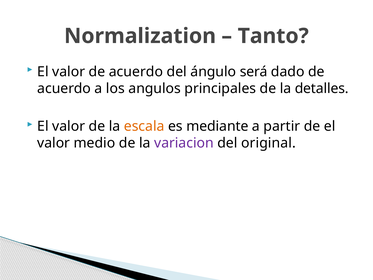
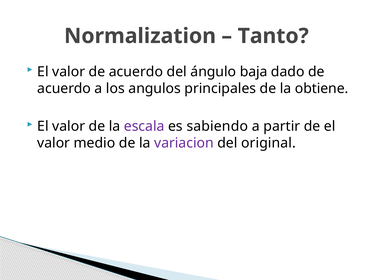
será: será -> baja (254, 72)
detalles: detalles -> obtiene (322, 88)
escala colour: orange -> purple (144, 126)
mediante: mediante -> sabiendo (217, 126)
